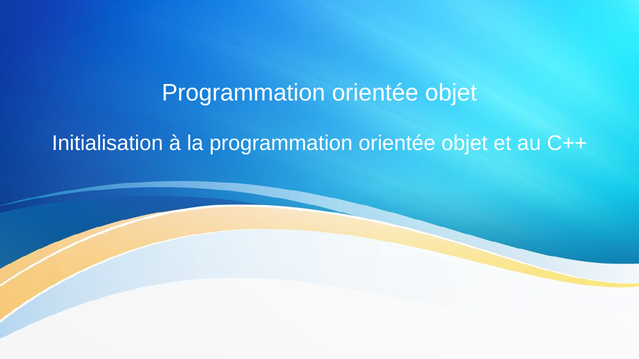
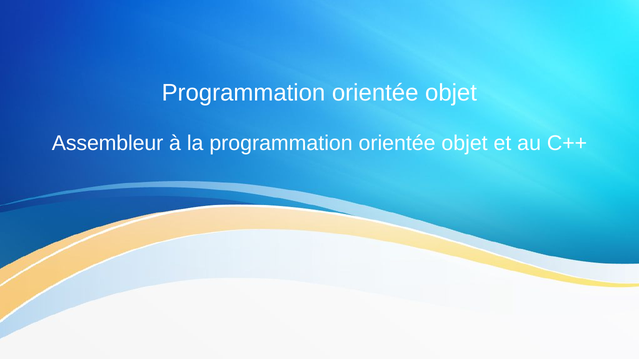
Initialisation: Initialisation -> Assembleur (108, 144)
